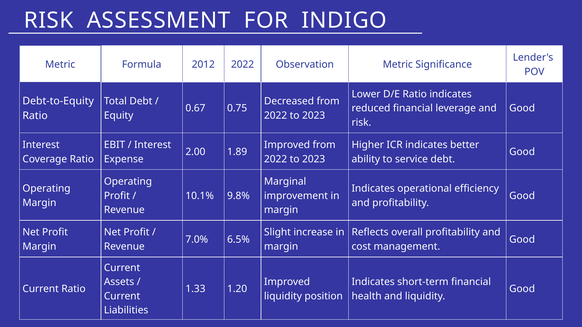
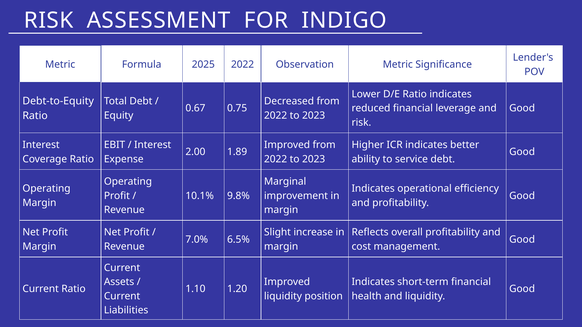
2012: 2012 -> 2025 (203, 65)
1.33: 1.33 -> 1.10 (195, 289)
